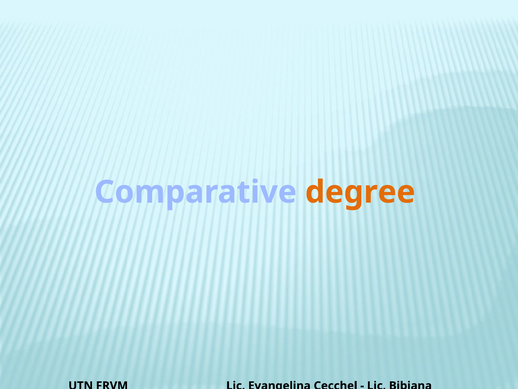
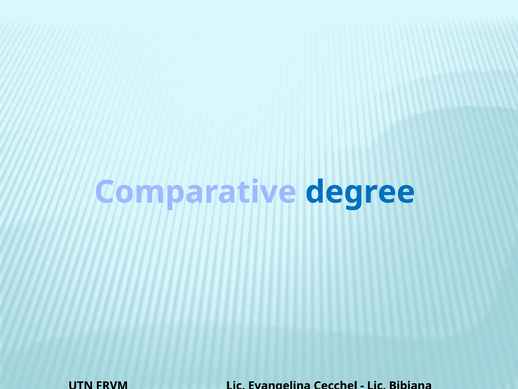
degree colour: orange -> blue (360, 192)
